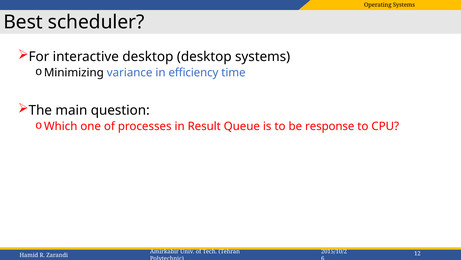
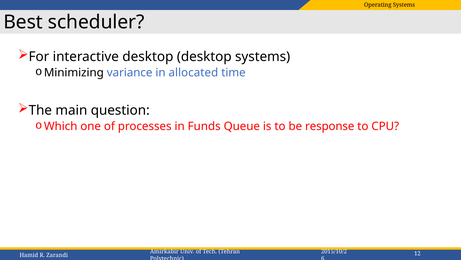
efficiency: efficiency -> allocated (193, 73)
Result: Result -> Funds (204, 126)
